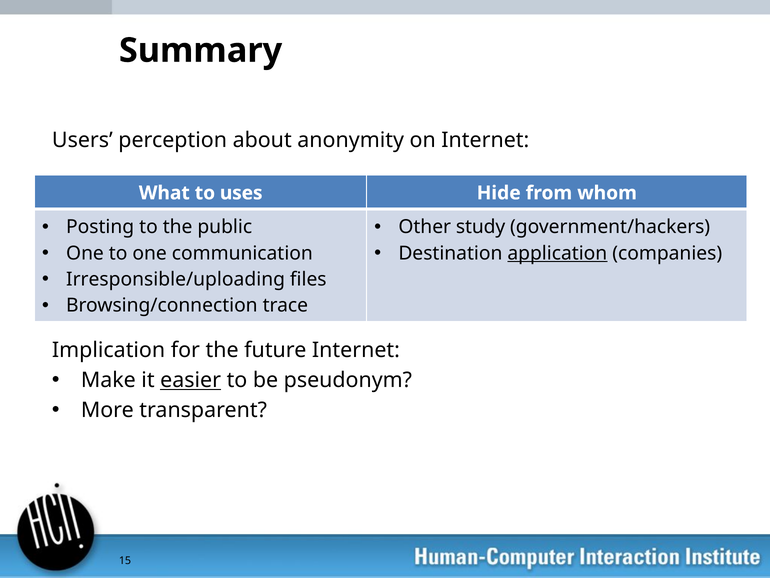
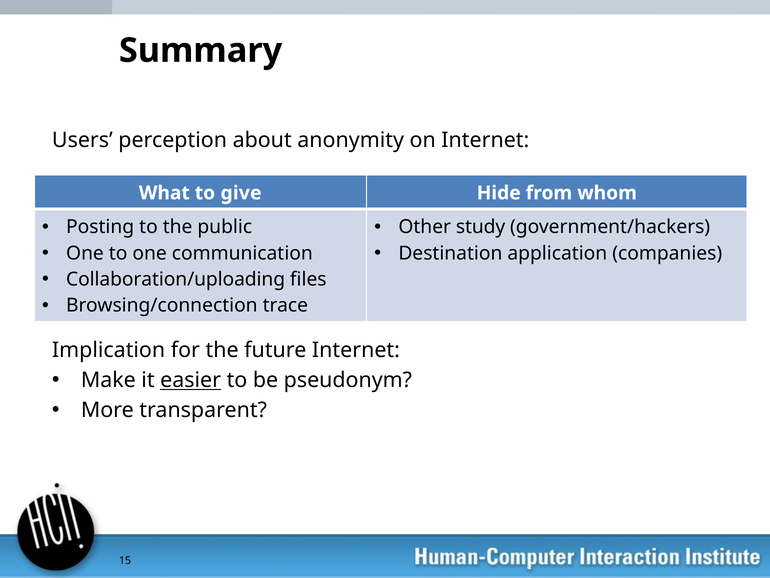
uses: uses -> give (241, 193)
application underline: present -> none (557, 253)
Irresponsible/uploading: Irresponsible/uploading -> Collaboration/uploading (176, 279)
